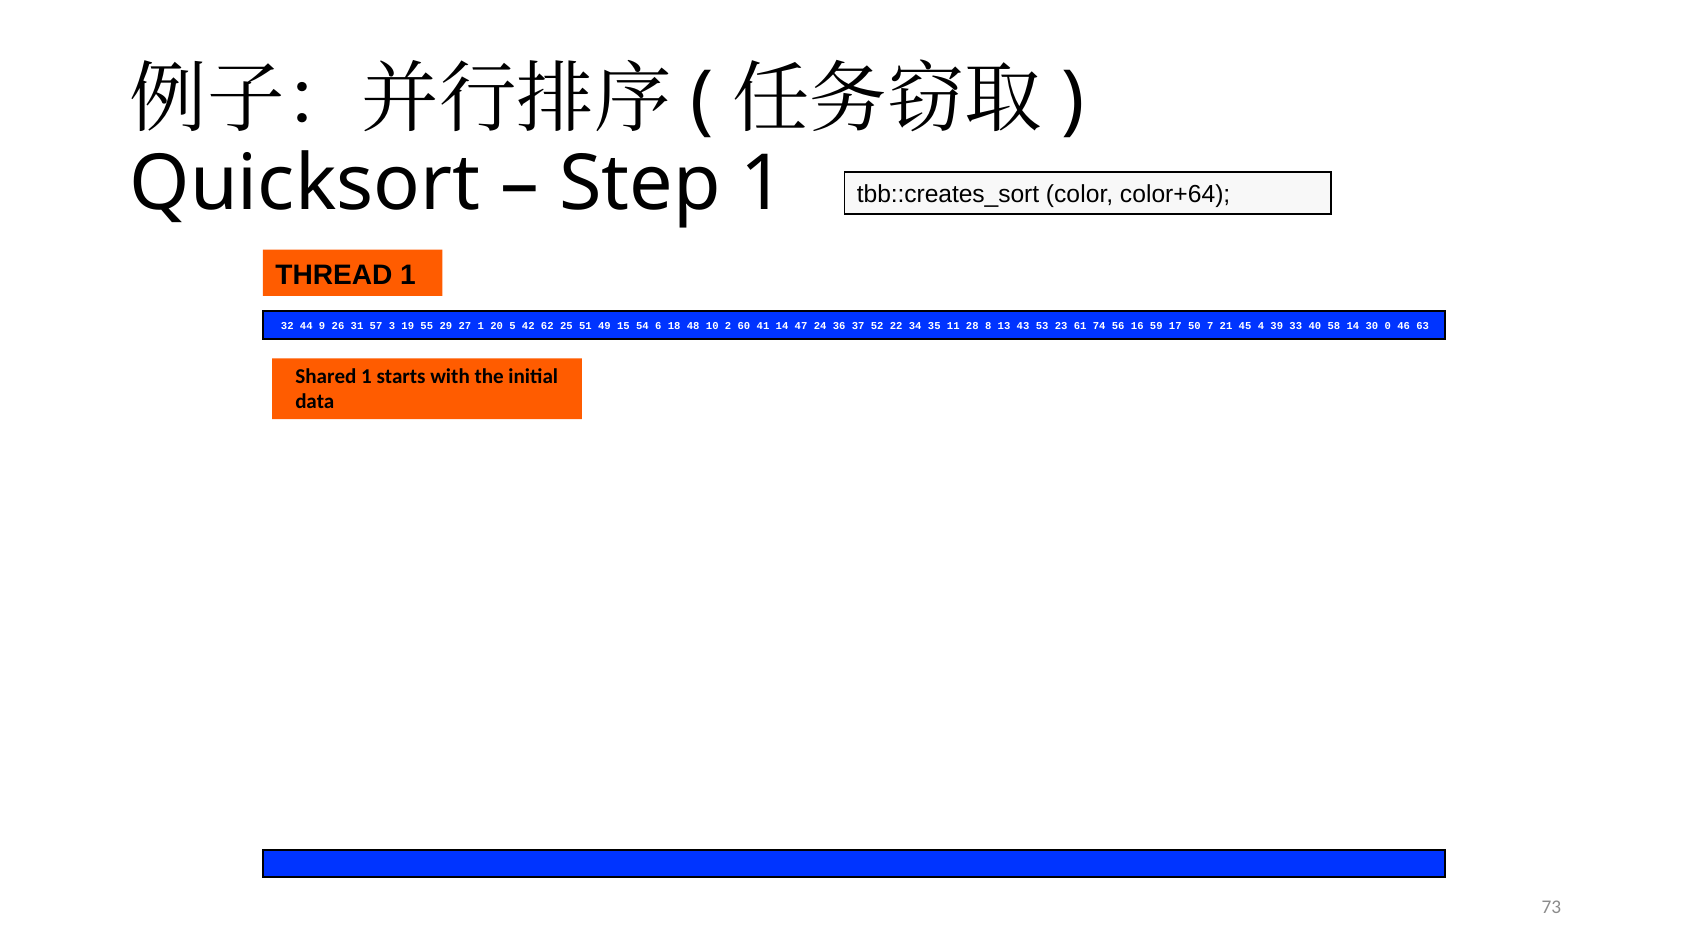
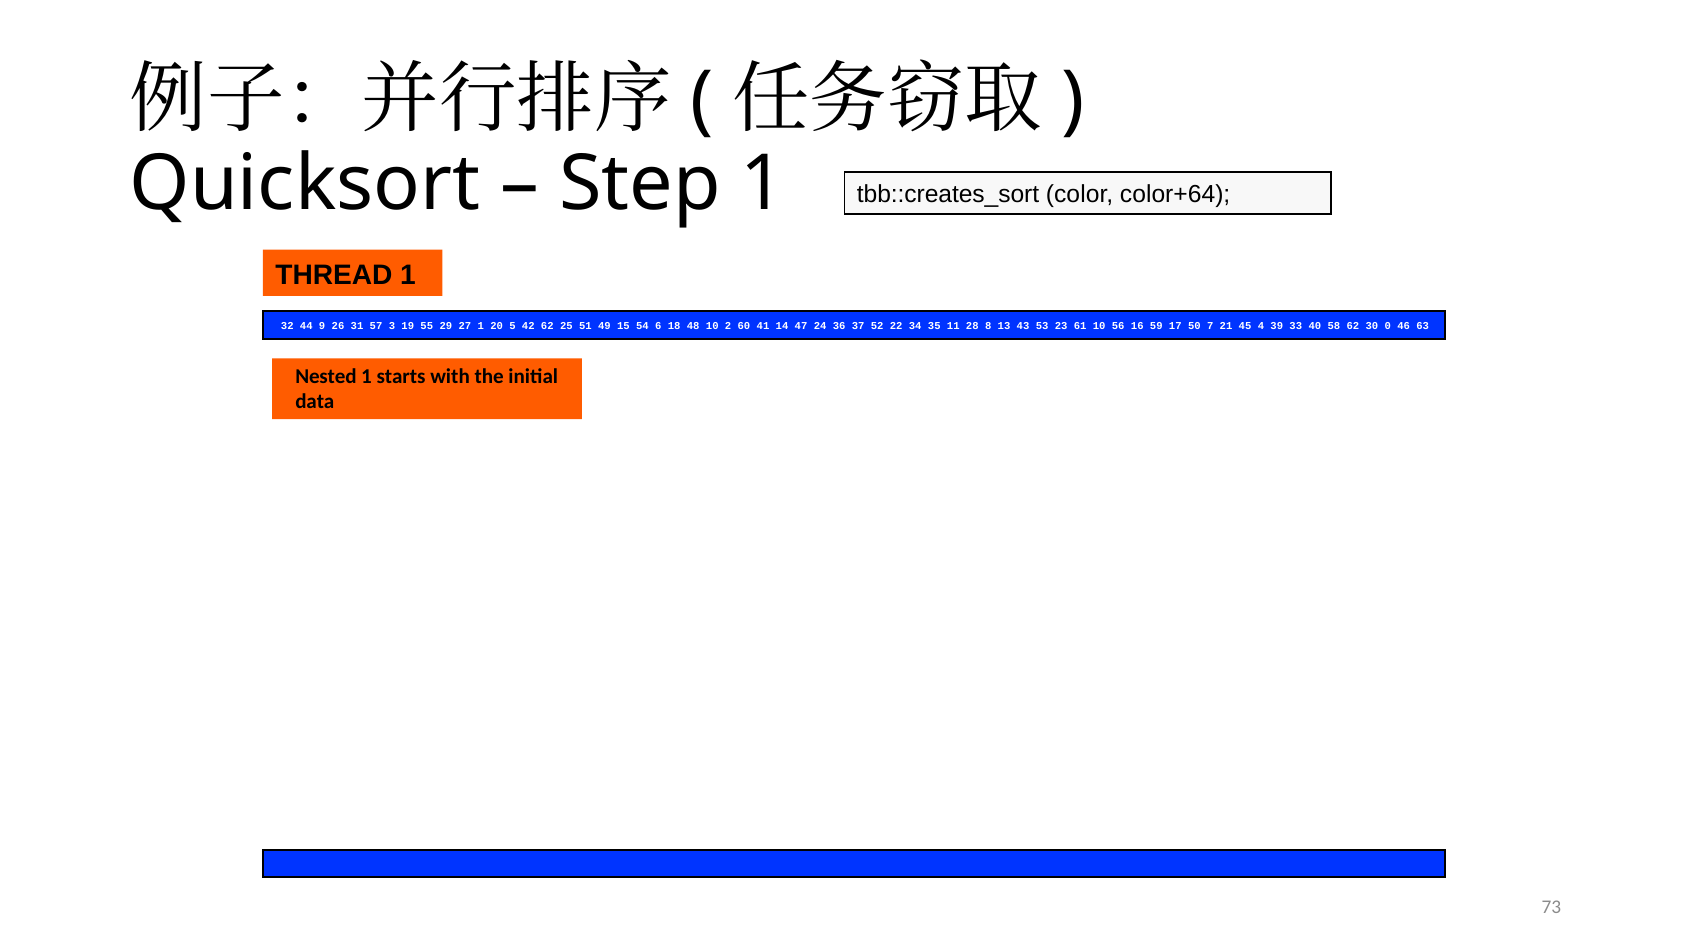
61 74: 74 -> 10 (1099, 326)
58 14: 14 -> 62 (1353, 326)
Shared: Shared -> Nested (326, 377)
